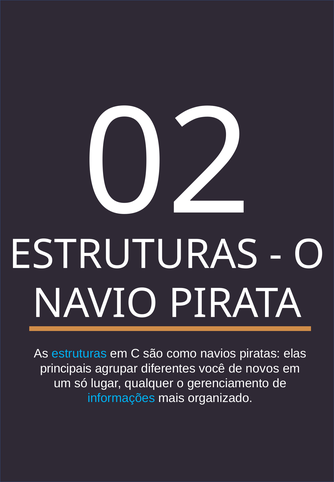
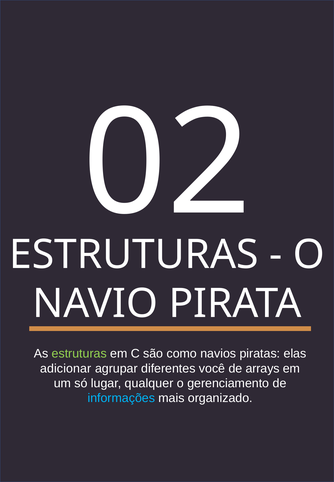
estruturas colour: light blue -> light green (79, 354)
principais: principais -> adicionar (66, 369)
novos: novos -> arrays (263, 369)
